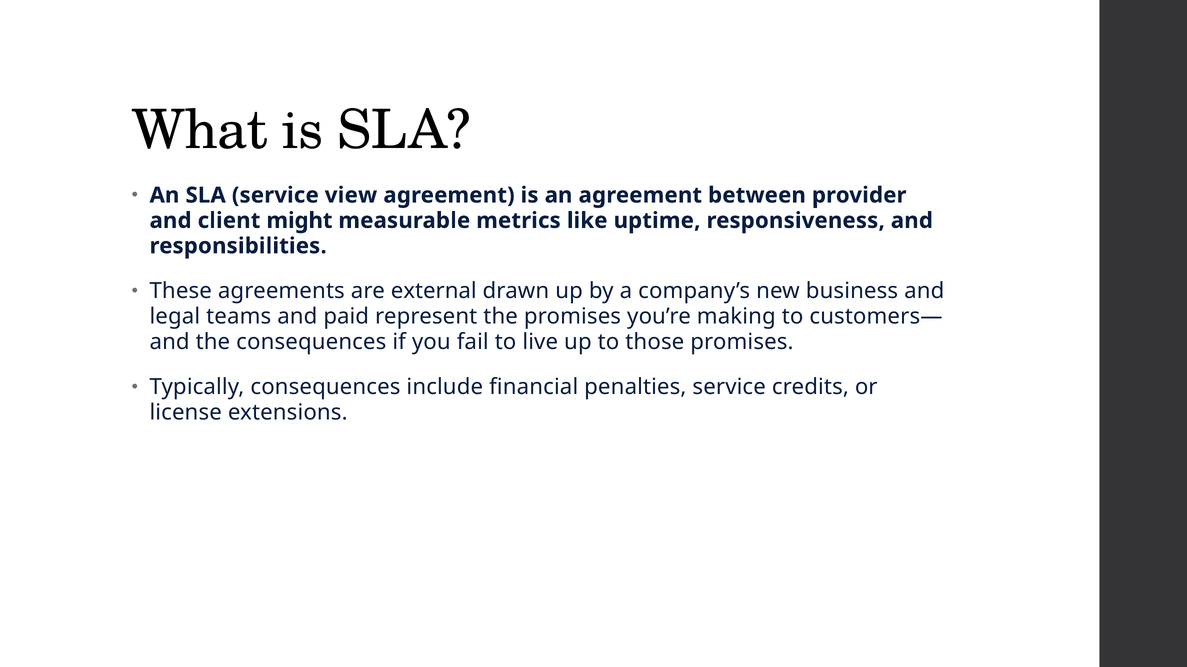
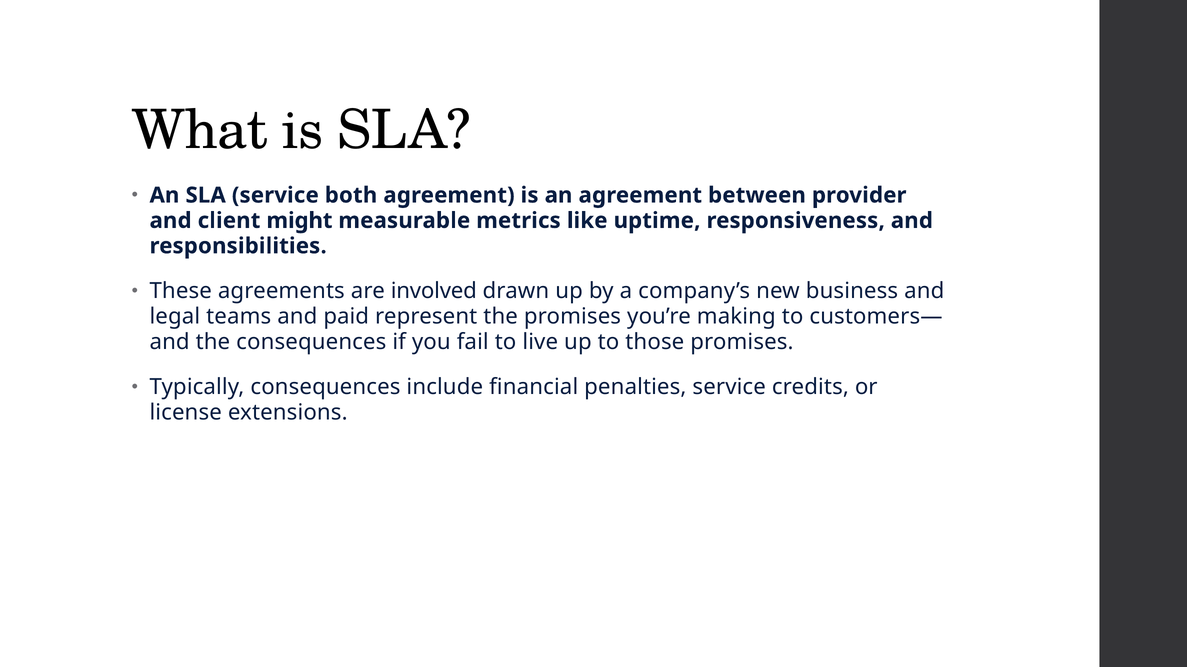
view: view -> both (351, 195)
external: external -> involved (434, 291)
